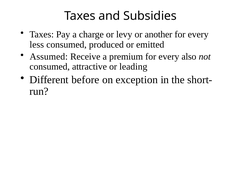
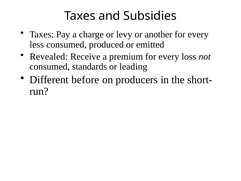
Assumed: Assumed -> Revealed (49, 56)
also: also -> loss (189, 56)
attractive: attractive -> standards (90, 67)
exception: exception -> producers (137, 80)
